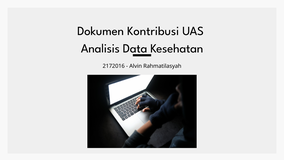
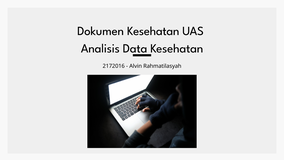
Dokumen Kontribusi: Kontribusi -> Kesehatan (153, 31)
